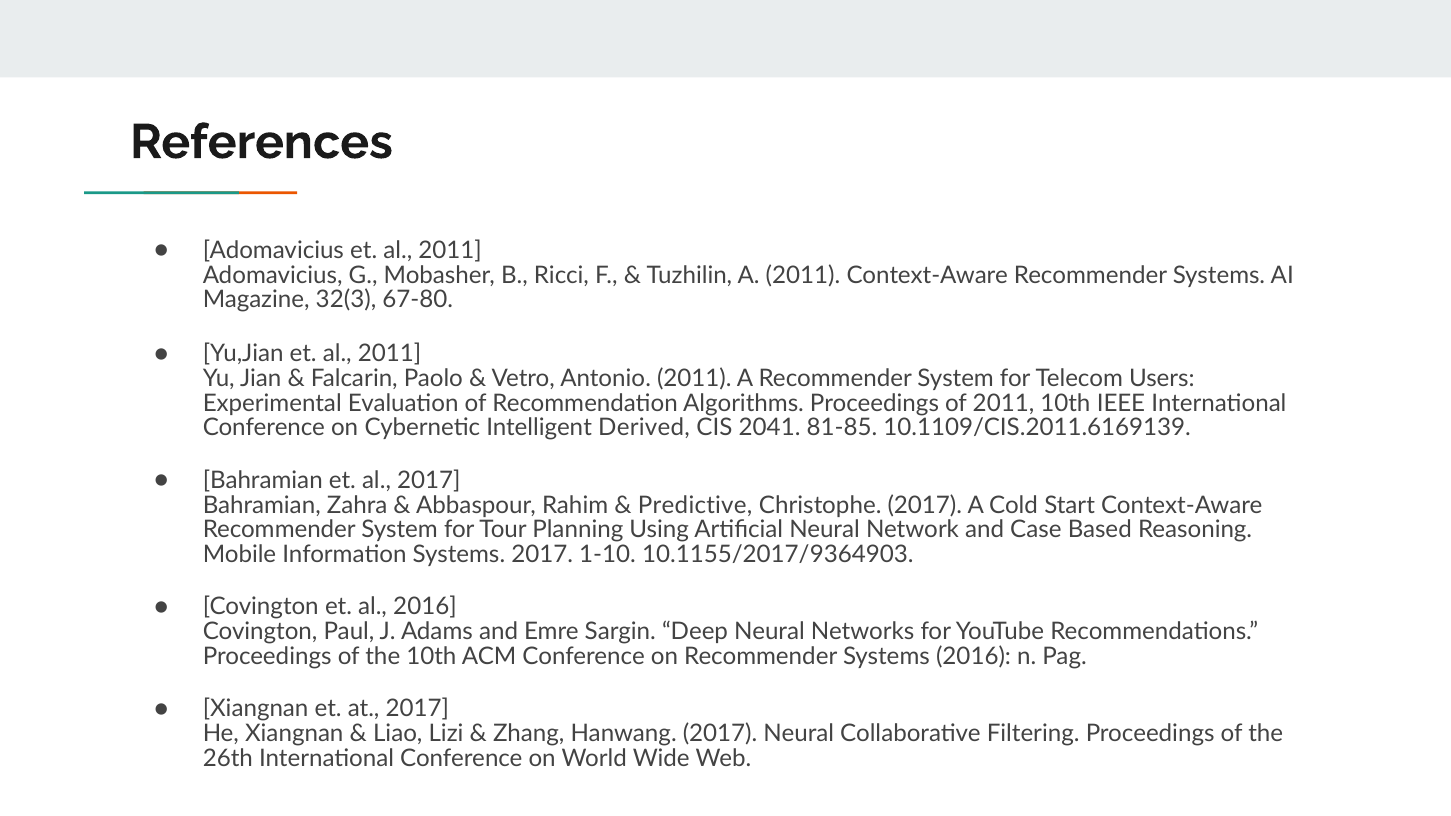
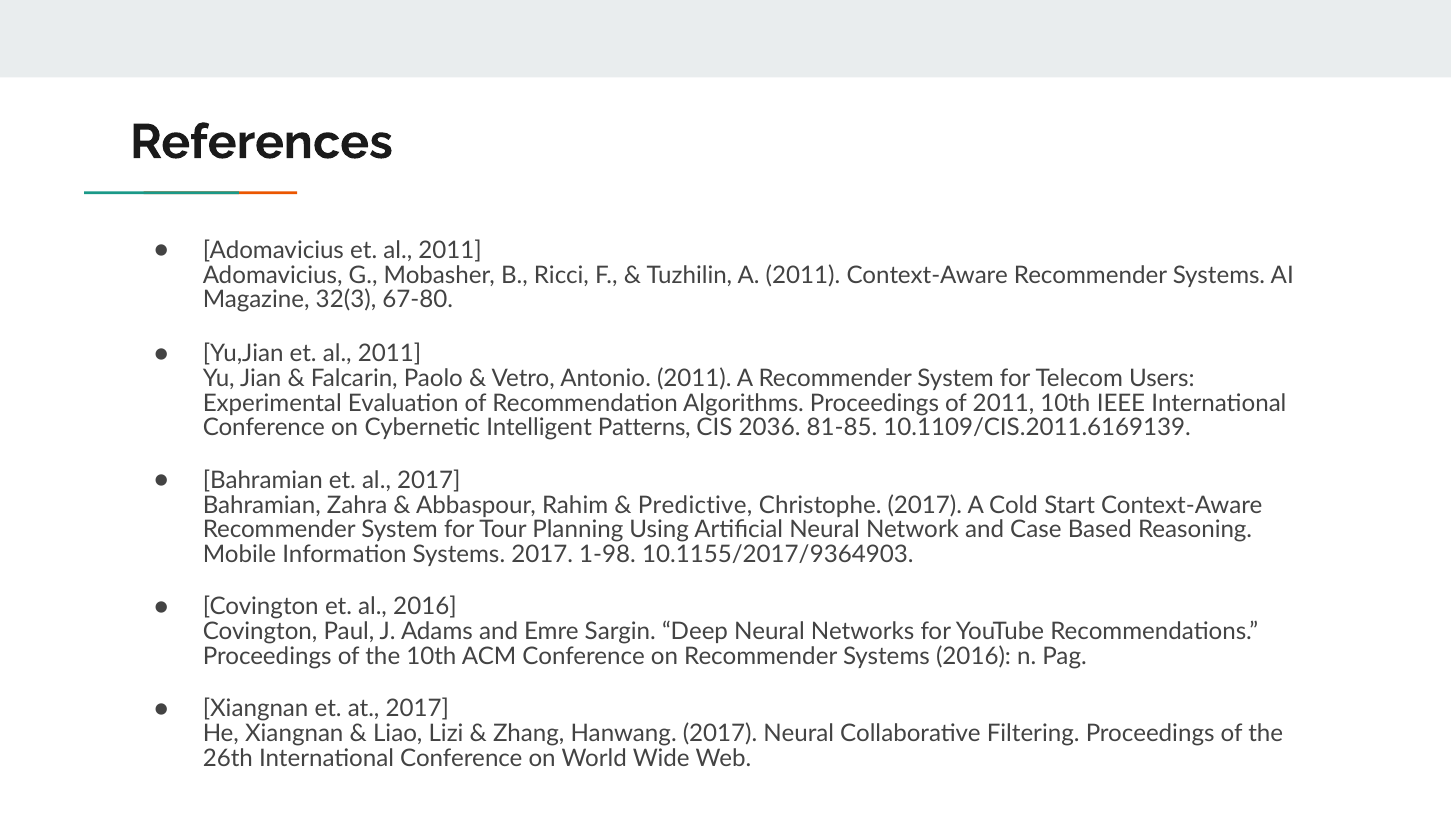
Derived: Derived -> Patterns (644, 428)
2041: 2041 -> 2036 (770, 428)
1-10: 1-10 -> 1-98 (608, 555)
